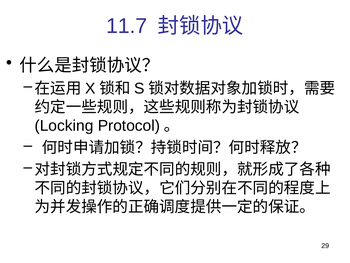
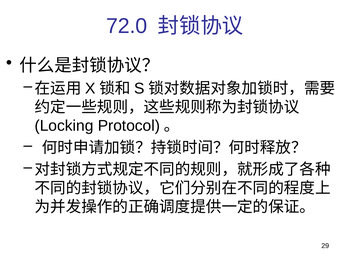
11.7: 11.7 -> 72.0 (127, 26)
